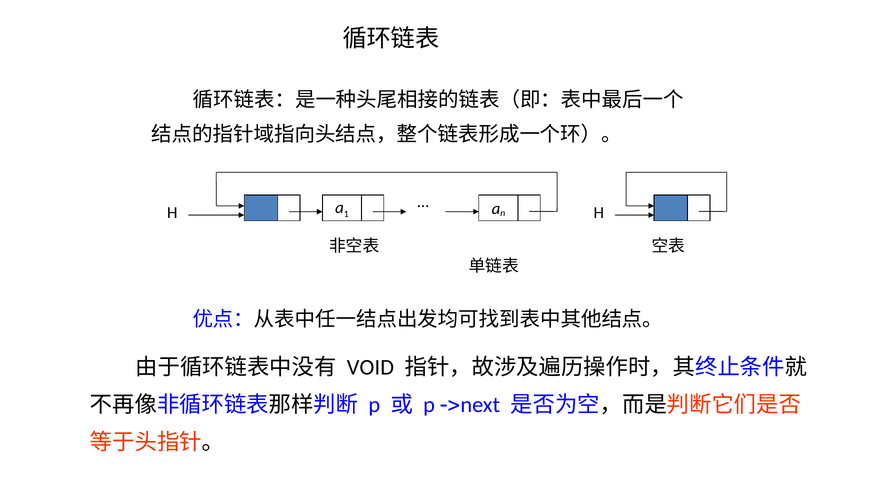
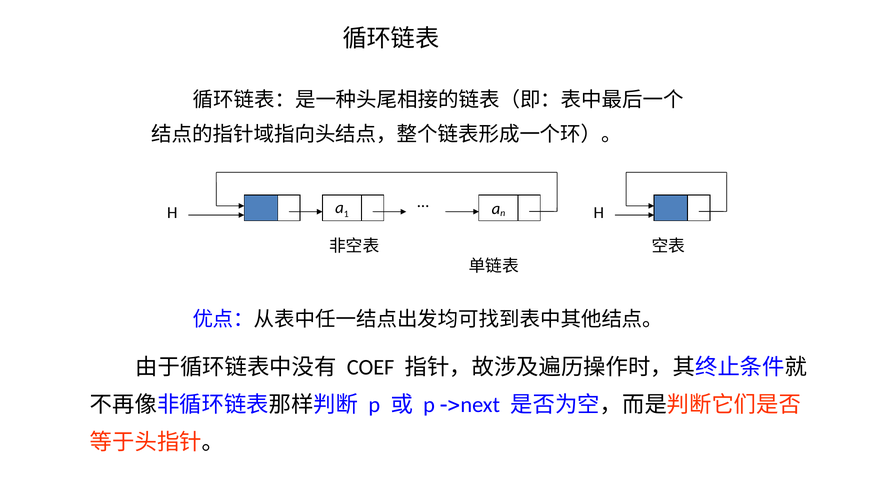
VOID: VOID -> COEF (371, 367)
